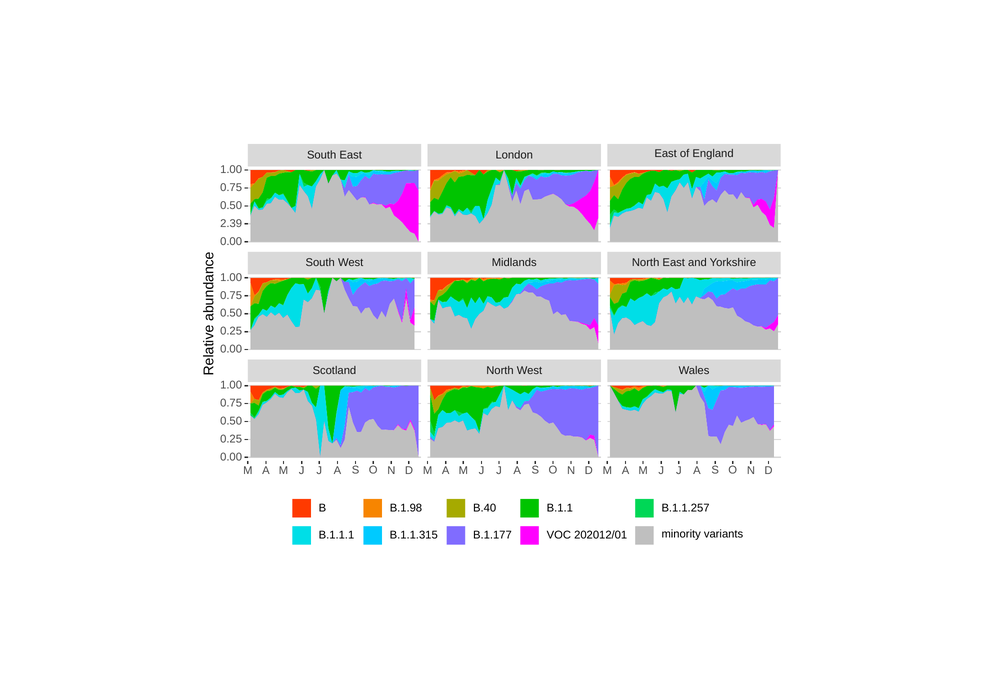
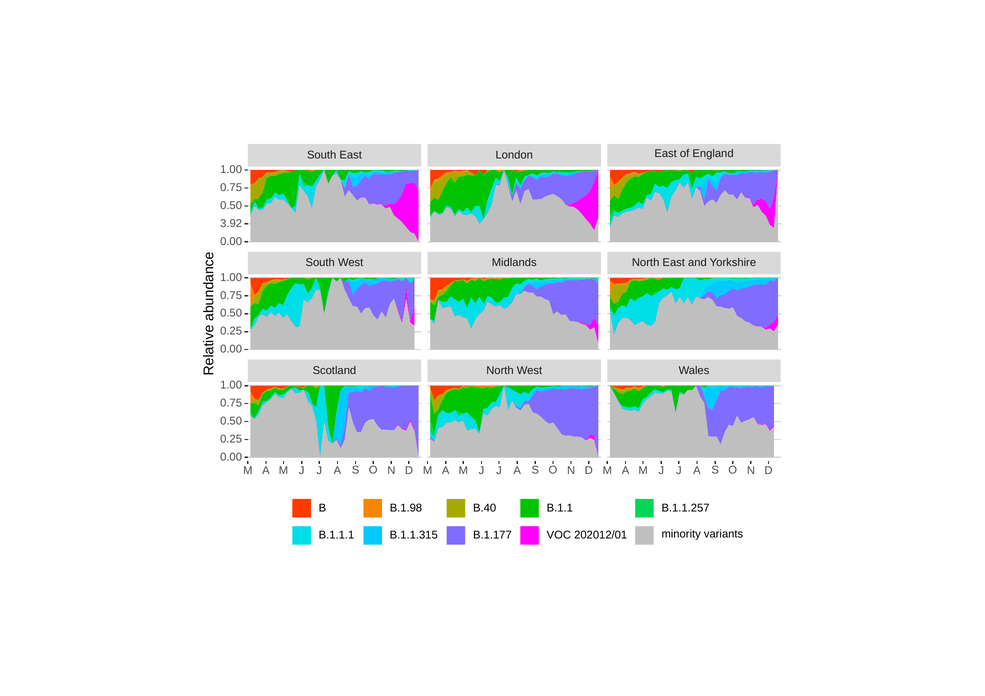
2.39: 2.39 -> 3.92 (231, 224)
